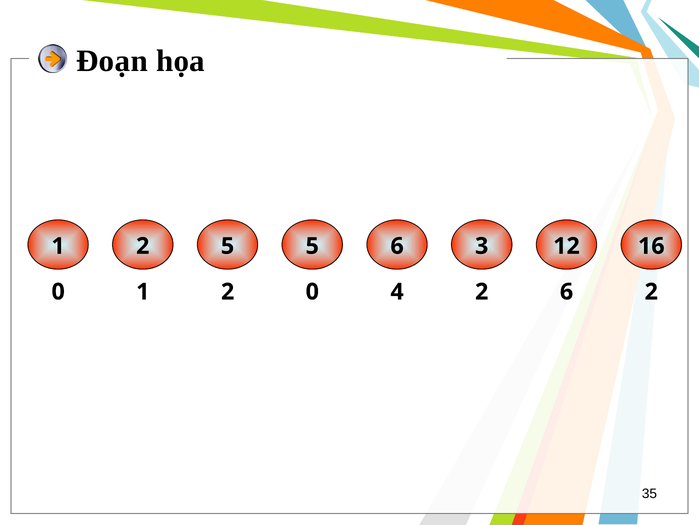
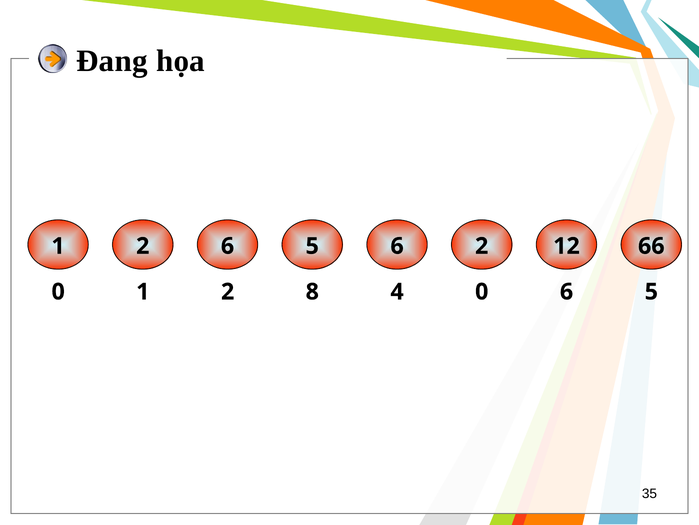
Đoạn: Đoạn -> Đang (112, 61)
2 5: 5 -> 6 (228, 246)
6 3: 3 -> 2 (482, 246)
16: 16 -> 66 (651, 246)
1 2 0: 0 -> 8 (312, 291)
4 2: 2 -> 0 (482, 291)
2: 2 -> 5 (651, 291)
